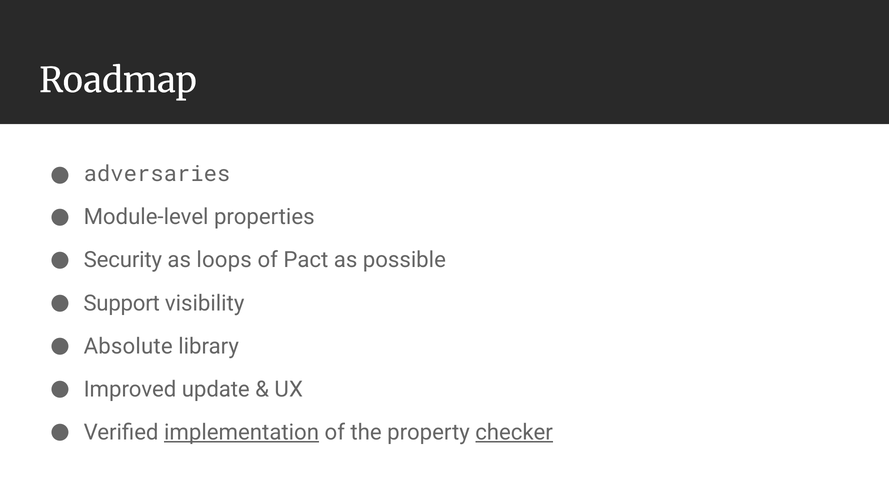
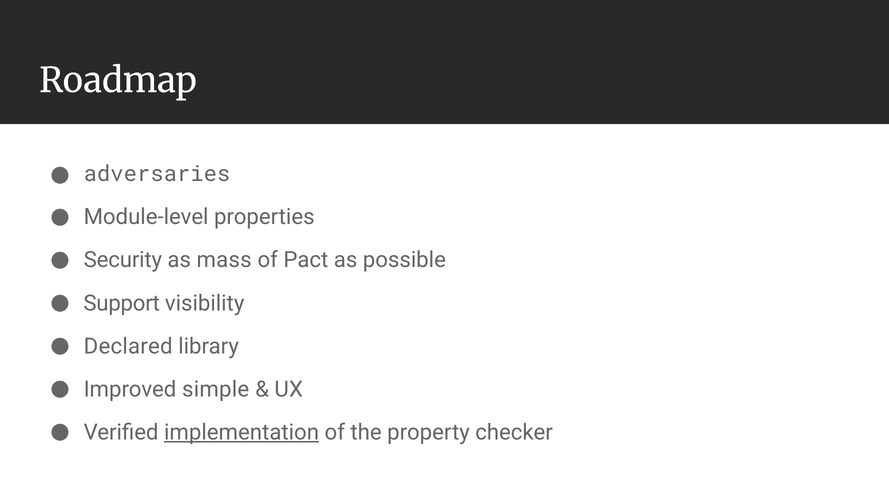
loops: loops -> mass (224, 260)
Absolute: Absolute -> Declared (128, 346)
update: update -> simple (216, 389)
checker underline: present -> none (514, 432)
